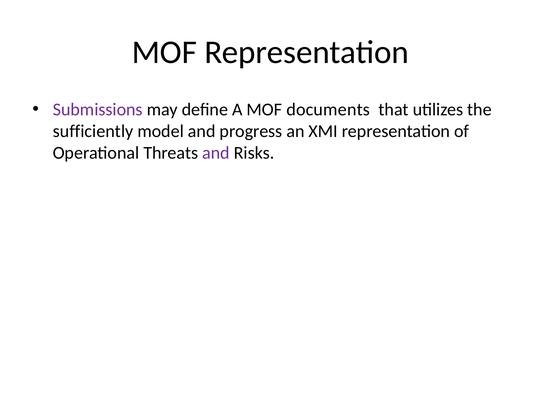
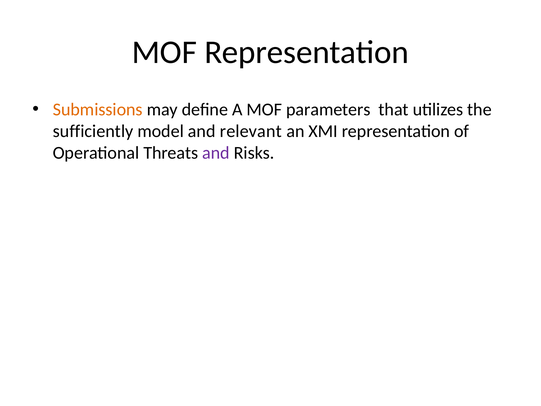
Submissions colour: purple -> orange (98, 109)
documents: documents -> parameters (328, 109)
progress: progress -> relevant (251, 131)
